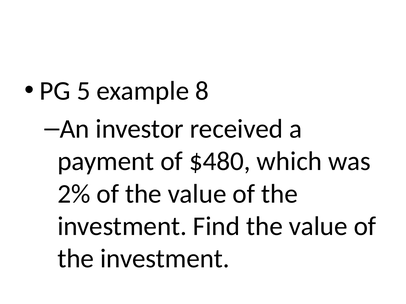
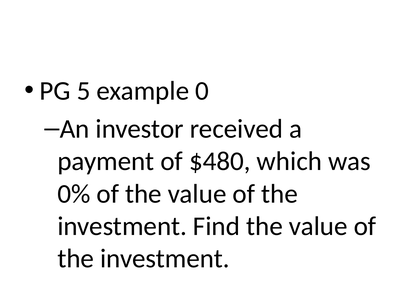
8: 8 -> 0 (202, 91)
2%: 2% -> 0% (74, 194)
